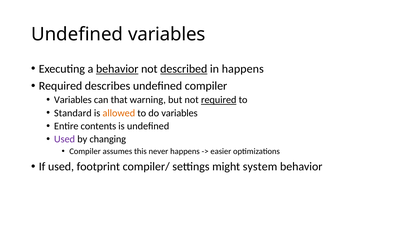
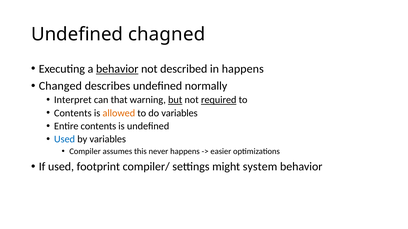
Undefined variables: variables -> chagned (167, 34)
described underline: present -> none (184, 69)
Required: Required -> Changed (60, 86)
undefined compiler: compiler -> normally (206, 86)
Variables: Variables -> Interpret (73, 100)
but underline: none -> present (175, 100)
Standard: Standard -> Contents (73, 113)
Used colour: purple -> blue (65, 140)
by changing: changing -> variables (108, 140)
